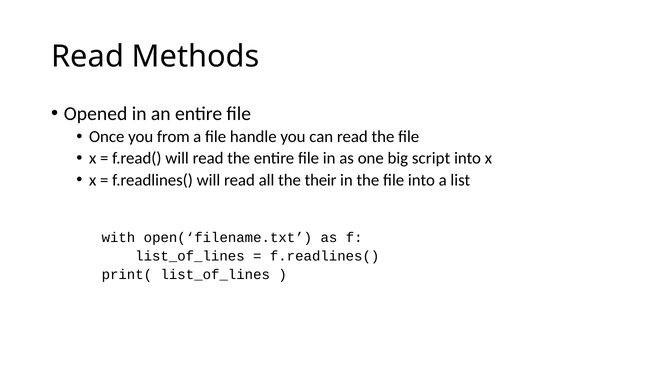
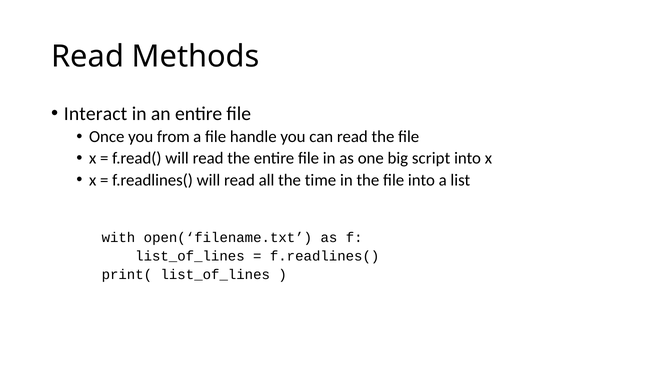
Opened: Opened -> Interact (96, 114)
their: their -> time (320, 180)
